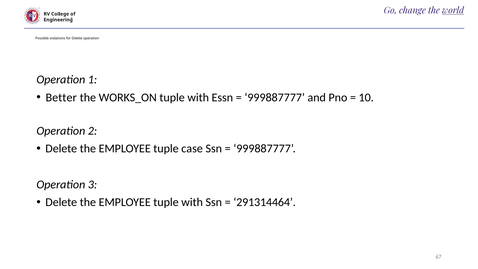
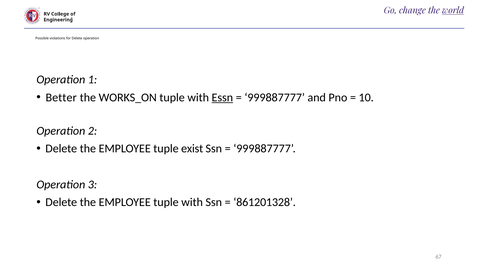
Essn underline: none -> present (222, 97)
case: case -> exist (192, 149)
291314464: 291314464 -> 861201328 (265, 202)
